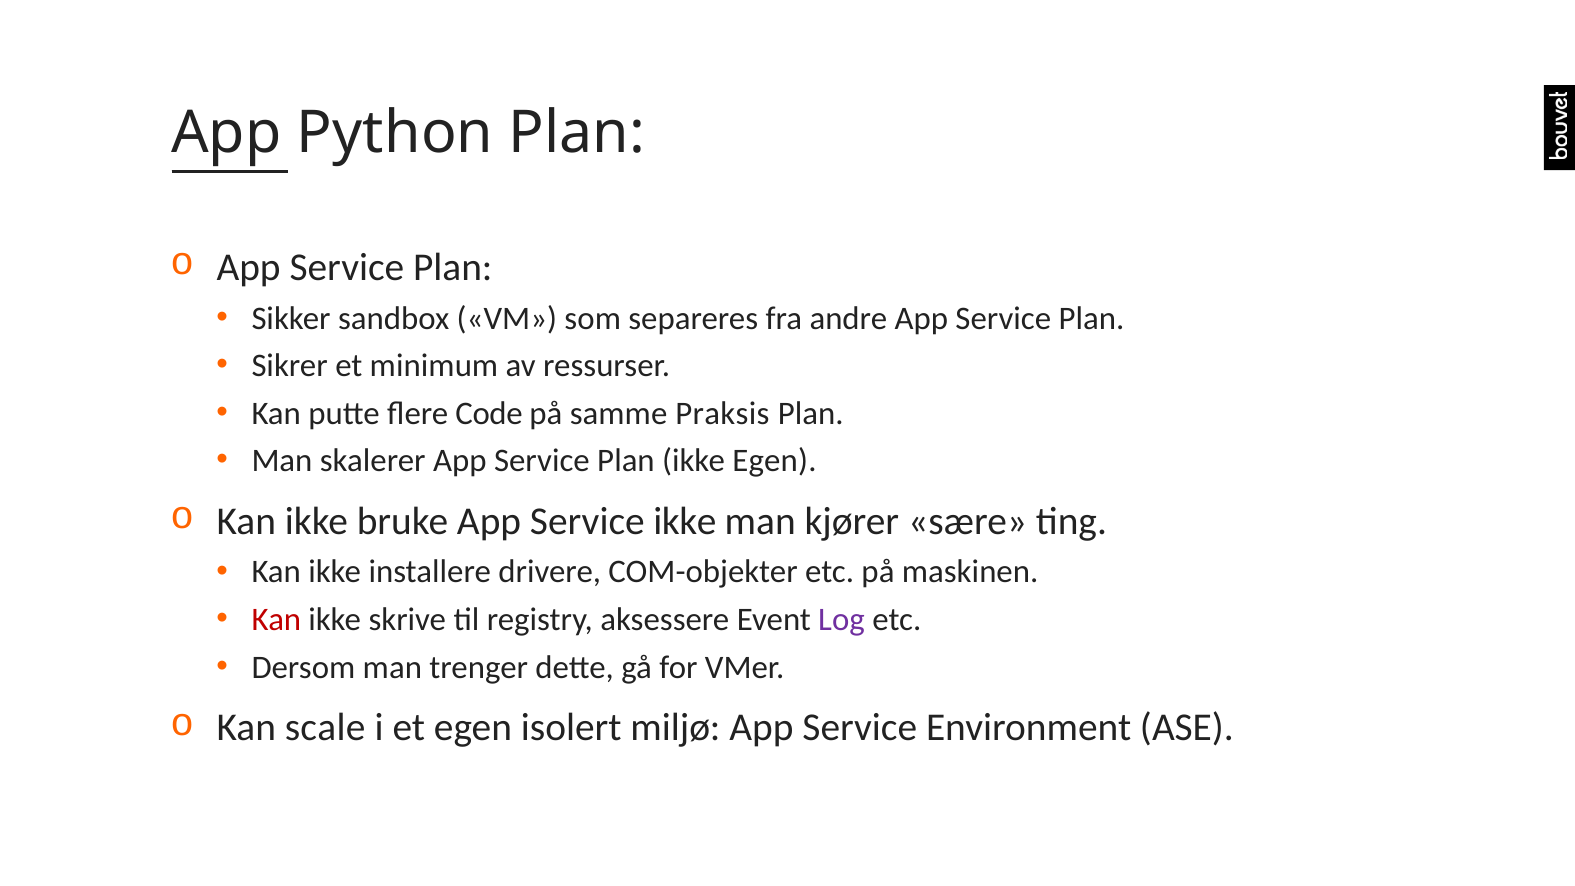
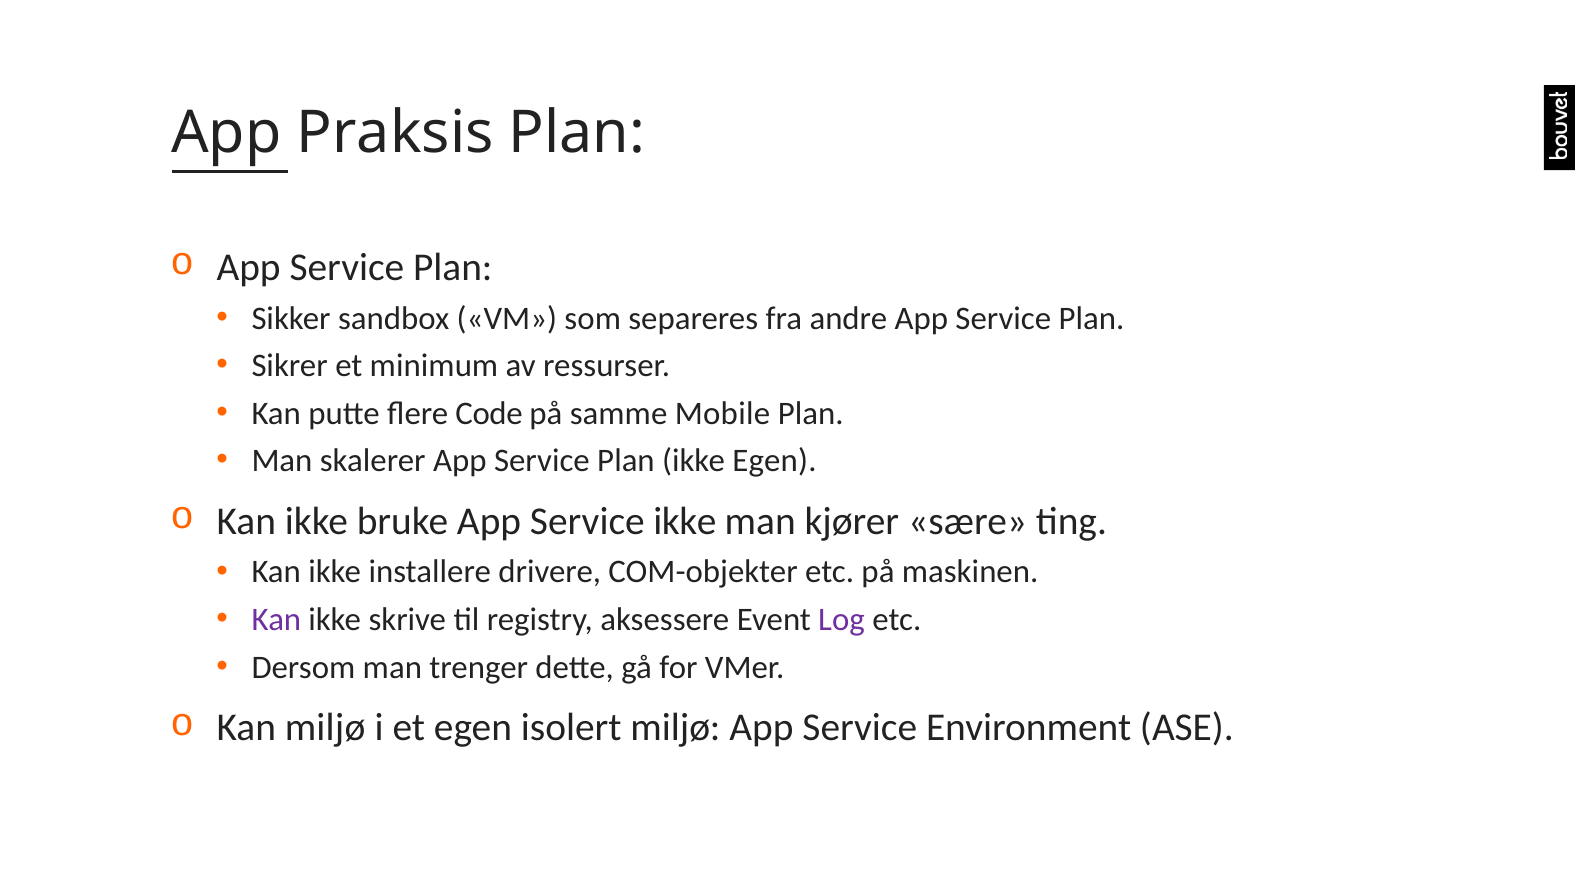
Python: Python -> Praksis (395, 133)
Praksis: Praksis -> Mobile (723, 413)
Kan colour: red -> purple (276, 620)
Kan scale: scale -> miljø (325, 727)
